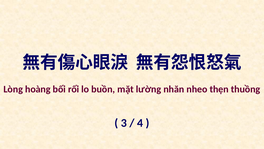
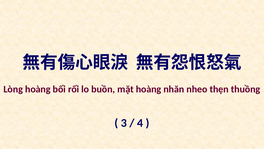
mặt lường: lường -> hoàng (149, 89)
